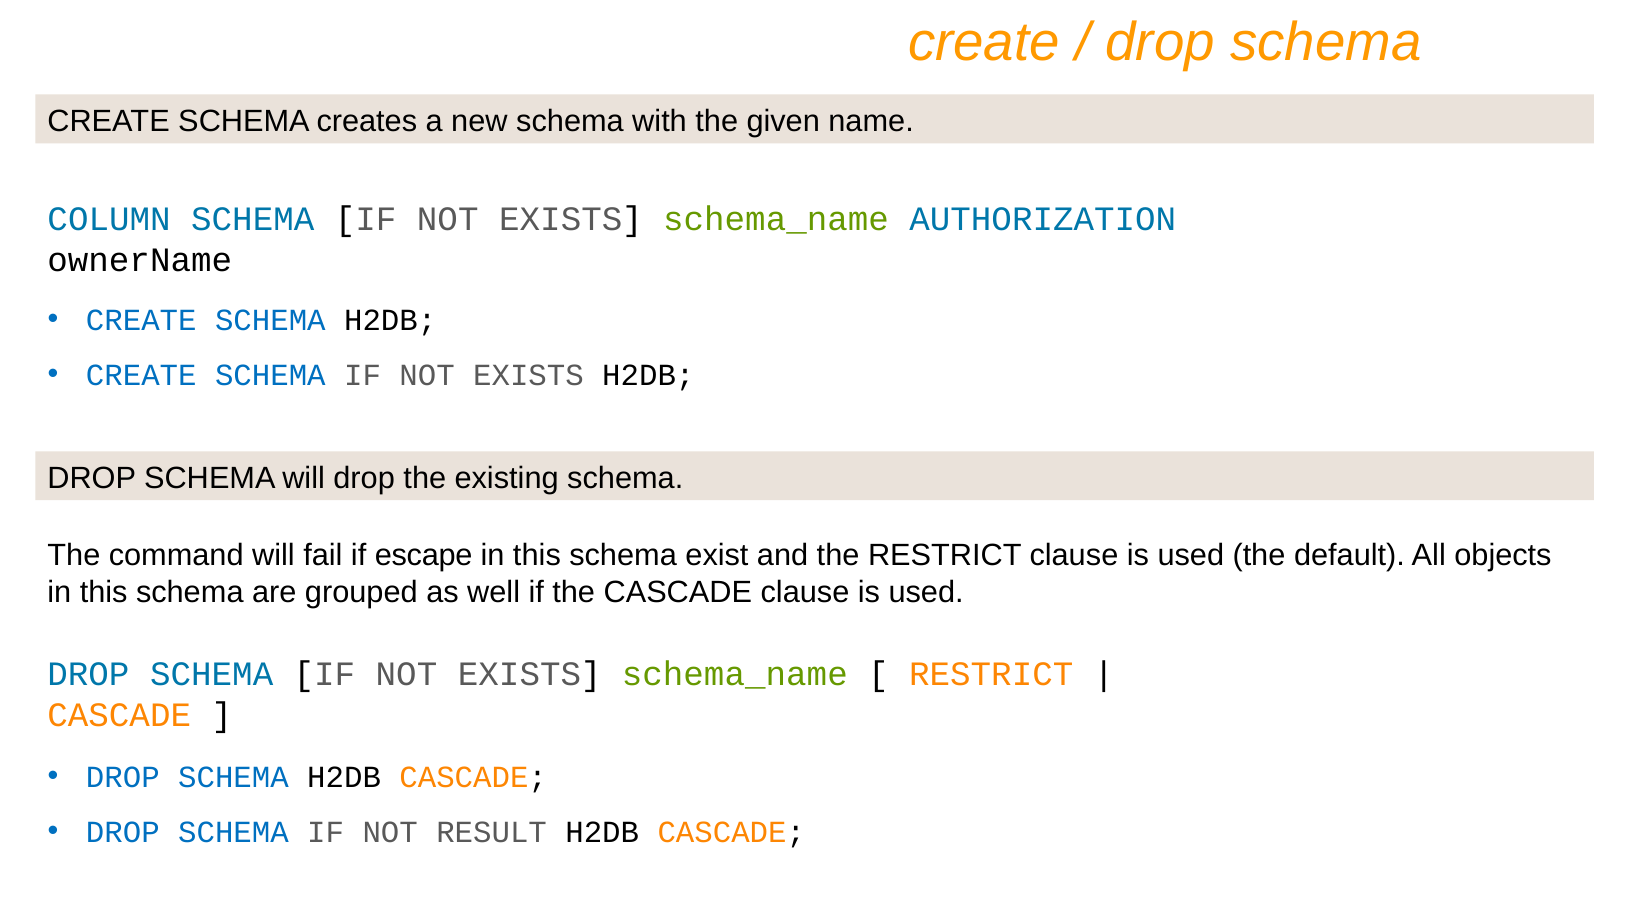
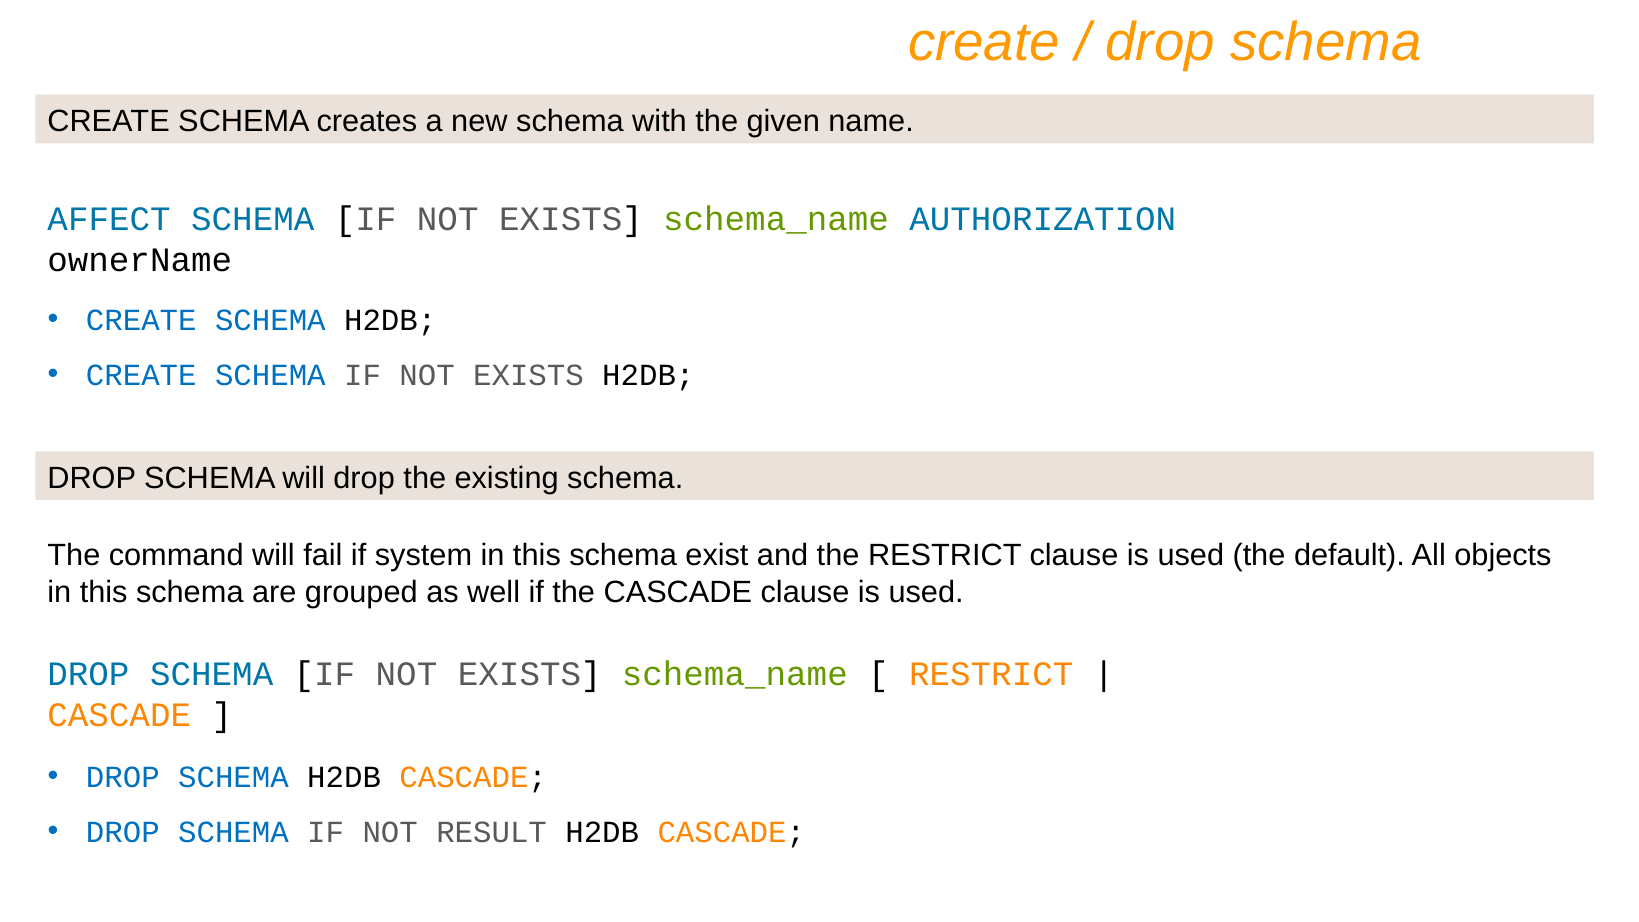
COLUMN: COLUMN -> AFFECT (109, 219)
escape: escape -> system (423, 555)
